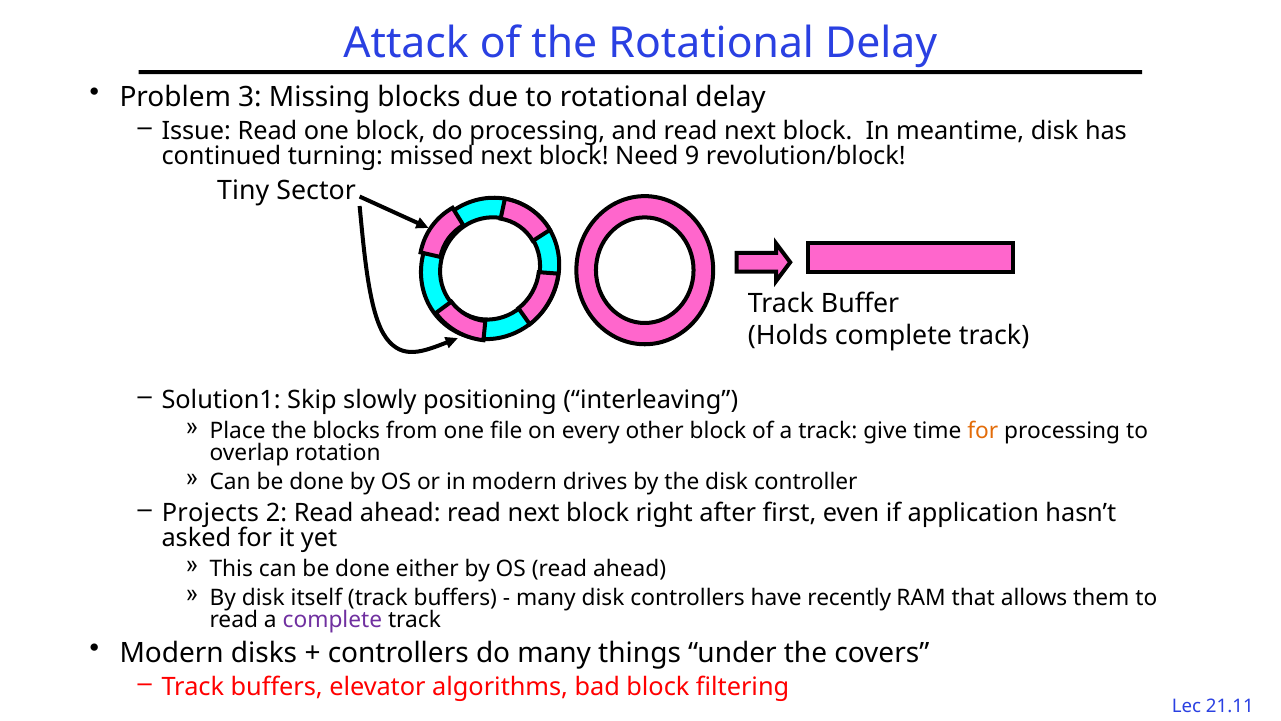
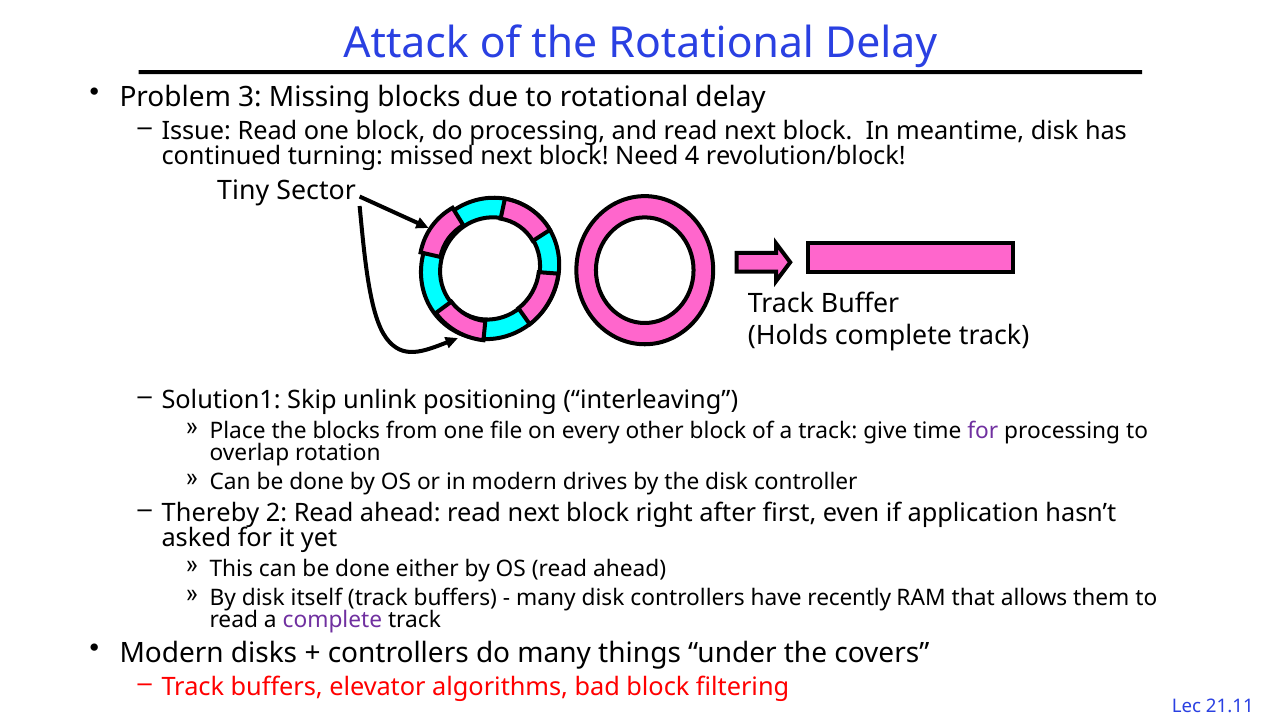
9: 9 -> 4 (692, 156)
slowly: slowly -> unlink (380, 400)
for colour: orange -> purple (983, 431)
Projects: Projects -> Thereby (211, 513)
